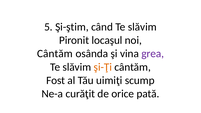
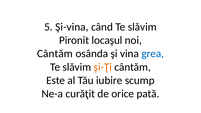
Şi-ştim: Şi-ştim -> Şi-vina (72, 27)
grea colour: purple -> blue (153, 54)
Fost: Fost -> Este (56, 80)
uimiţi: uimiţi -> iubire (109, 80)
